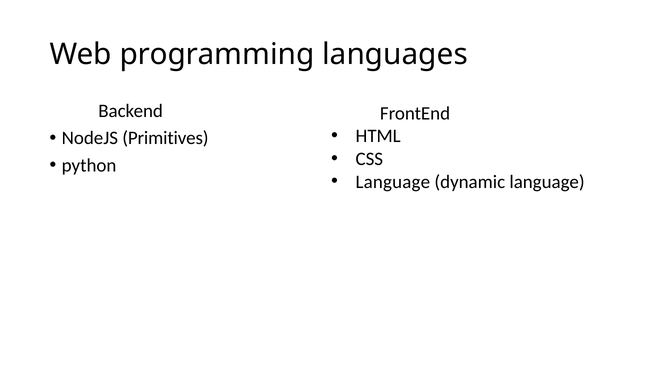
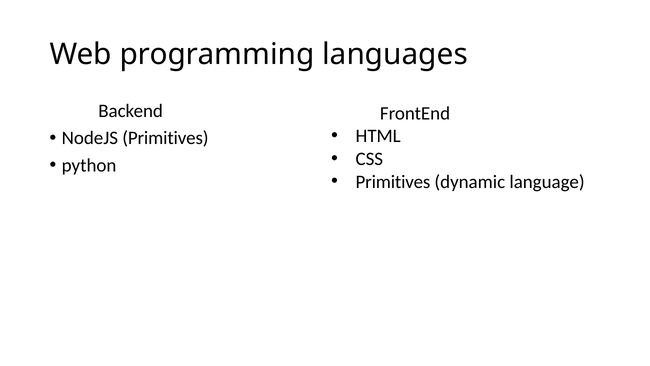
Language: Language -> Primitives (393, 182)
